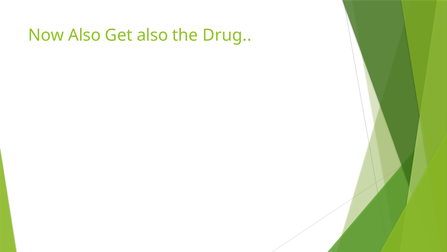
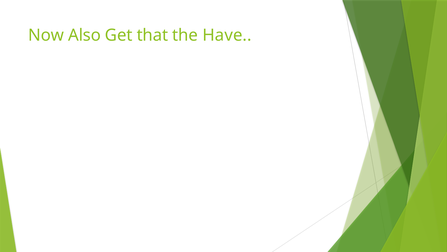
Get also: also -> that (152, 35)
Drug: Drug -> Have (227, 35)
